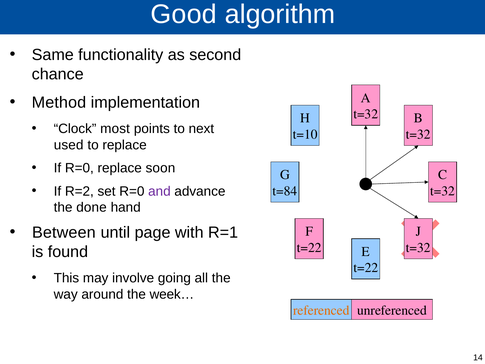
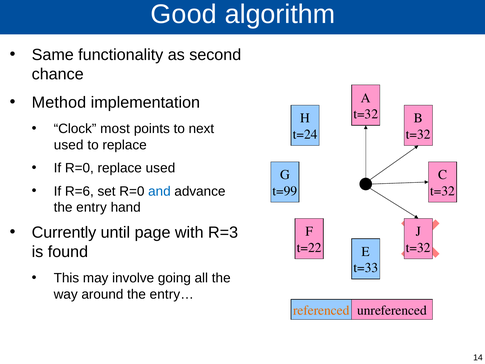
t=10: t=10 -> t=24 (305, 134)
replace soon: soon -> used (160, 168)
R=2: R=2 -> R=6 (79, 191)
and colour: purple -> blue (159, 191)
t=84: t=84 -> t=99 (285, 191)
done: done -> entry (91, 207)
Between: Between -> Currently (64, 232)
R=1: R=1 -> R=3 (223, 232)
t=22: t=22 -> t=33 (366, 268)
week…: week… -> entry… (172, 294)
